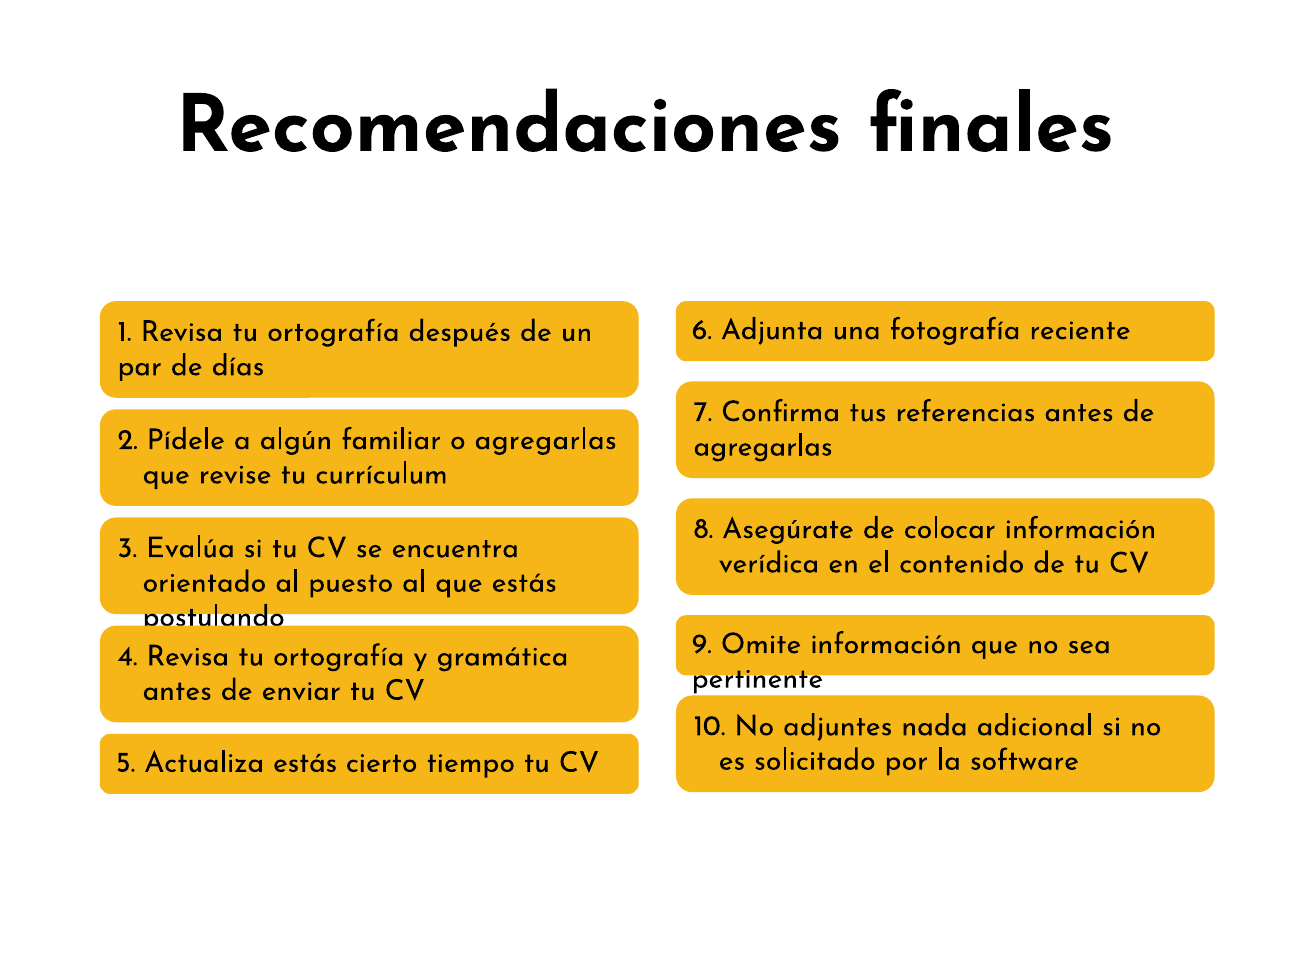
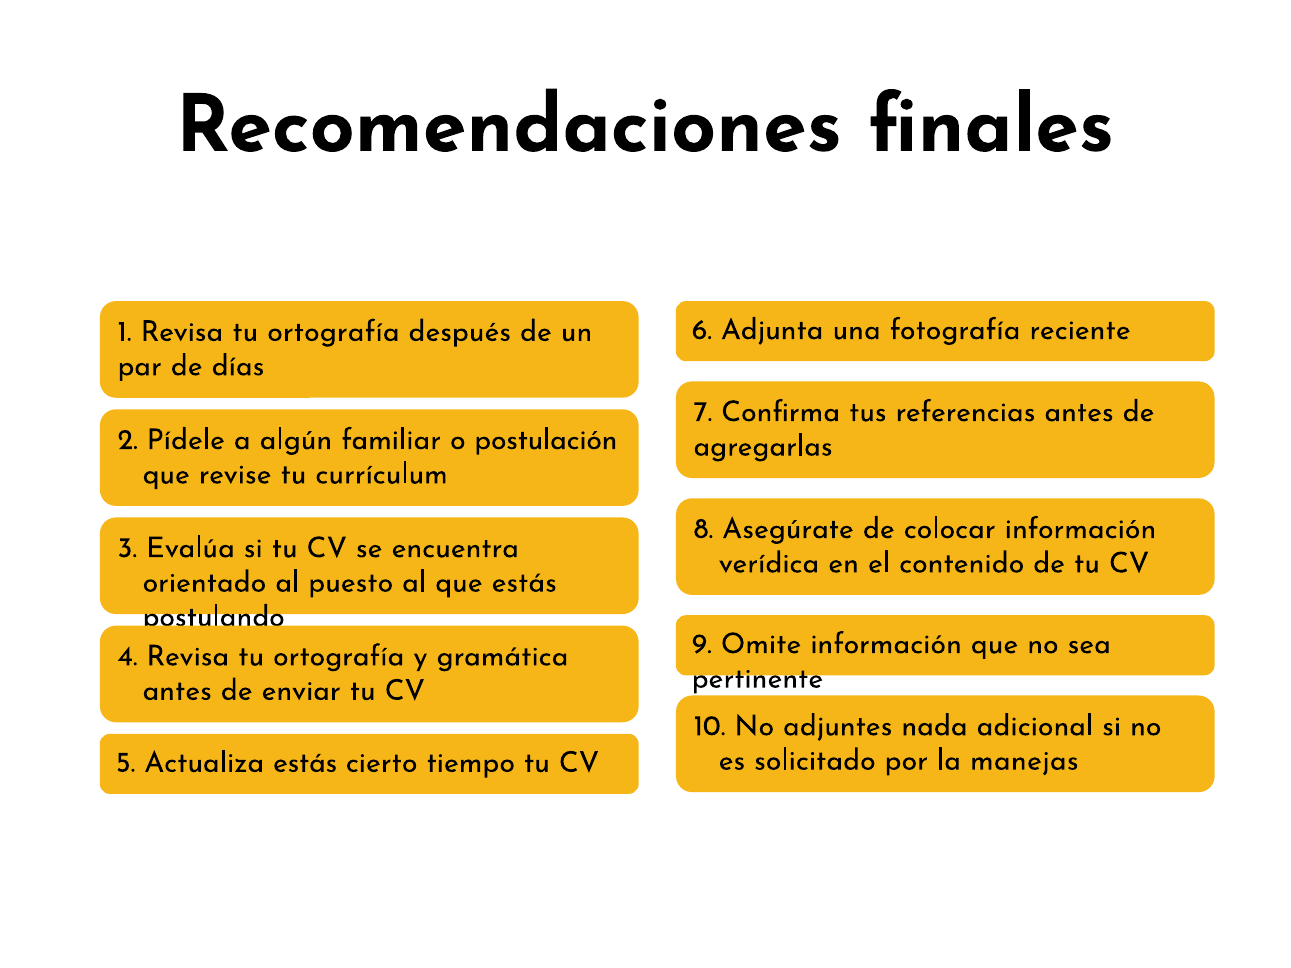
o agregarlas: agregarlas -> postulación (546, 440)
software: software -> manejas (1024, 760)
